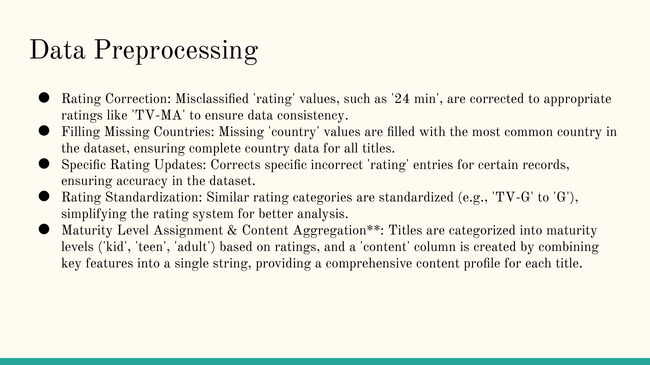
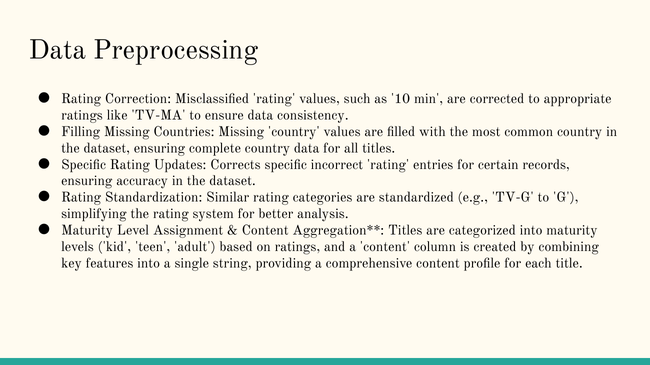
24: 24 -> 10 (401, 99)
